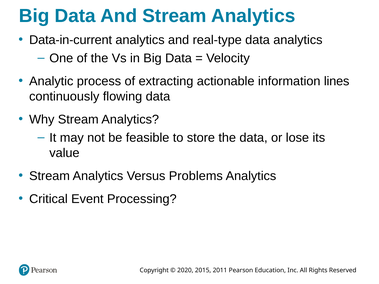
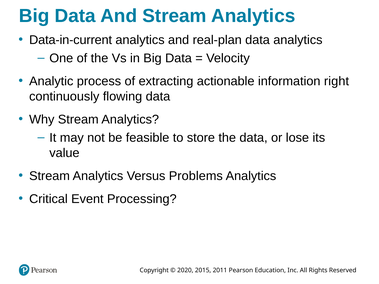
real-type: real-type -> real-plan (217, 40)
lines: lines -> right (337, 81)
